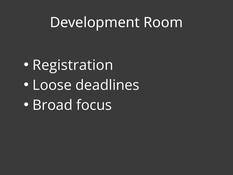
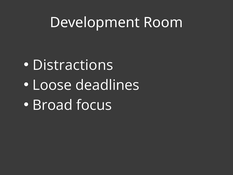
Registration: Registration -> Distractions (73, 65)
